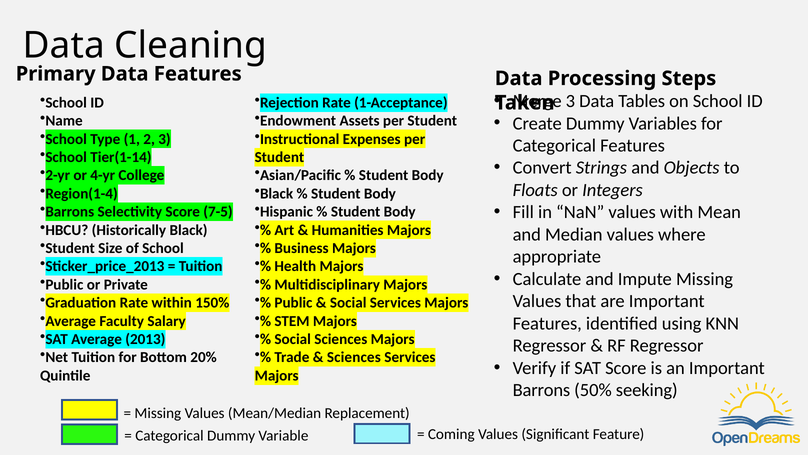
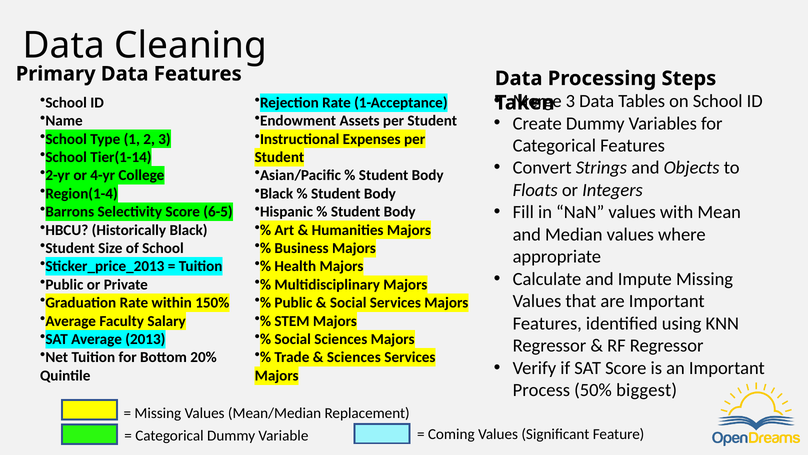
7-5: 7-5 -> 6-5 (218, 212)
Barrons: Barrons -> Process (541, 390)
seeking: seeking -> biggest (647, 390)
